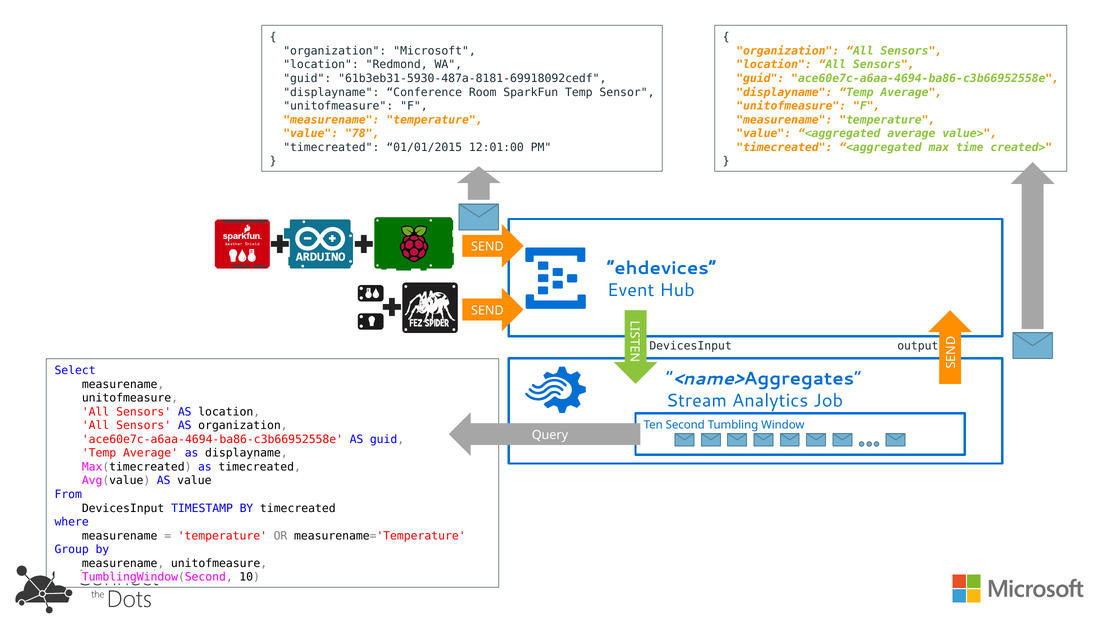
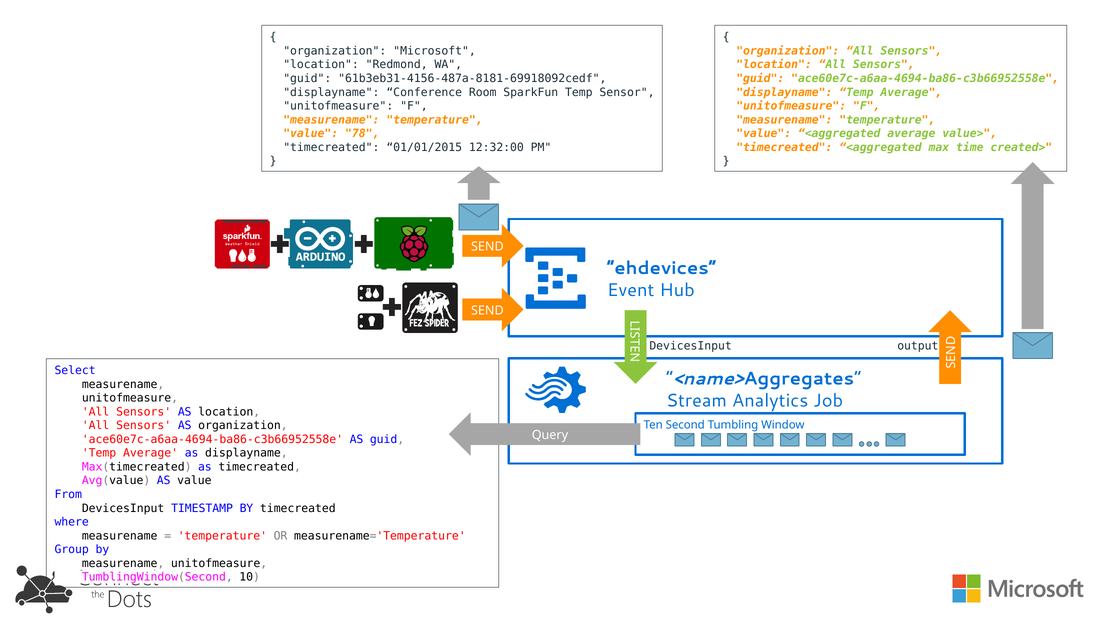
61b3eb31-5930-487a-8181-69918092cedf: 61b3eb31-5930-487a-8181-69918092cedf -> 61b3eb31-4156-487a-8181-69918092cedf (472, 78)
12:01:00: 12:01:00 -> 12:32:00 (496, 147)
